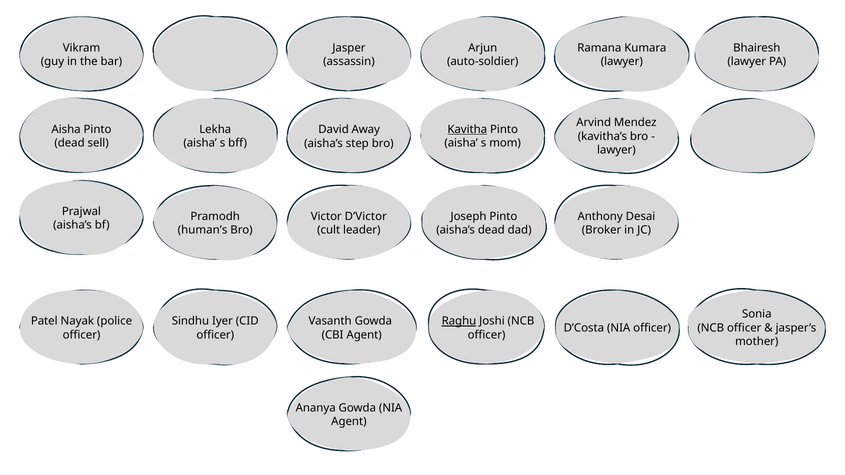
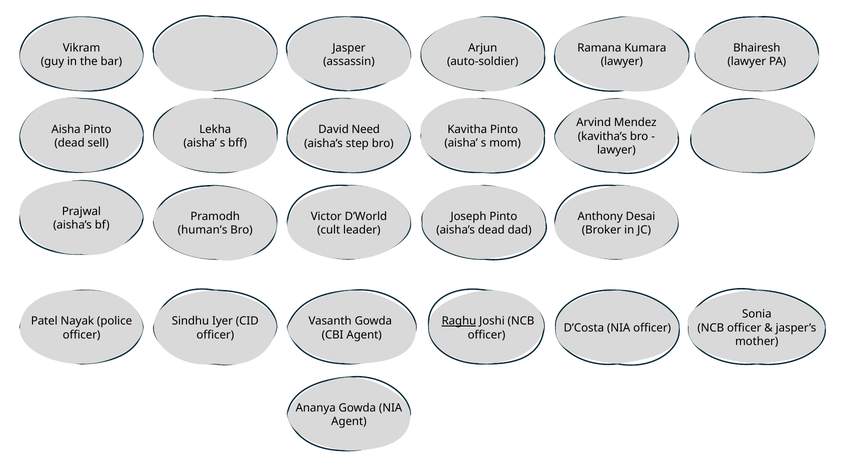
Away: Away -> Need (366, 130)
Kavitha underline: present -> none (467, 130)
D’Victor: D’Victor -> D’World (366, 216)
